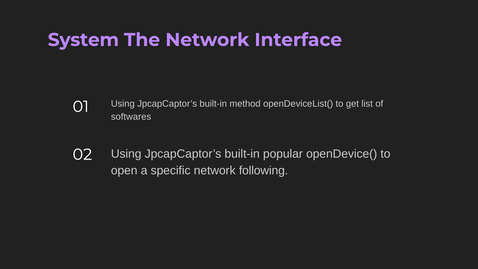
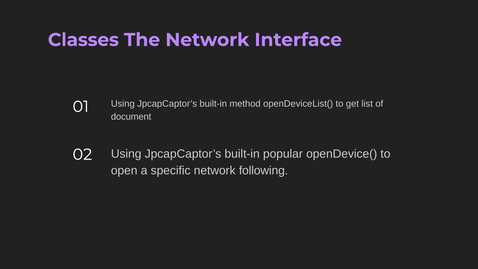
System: System -> Classes (83, 40)
softwares: softwares -> document (131, 117)
